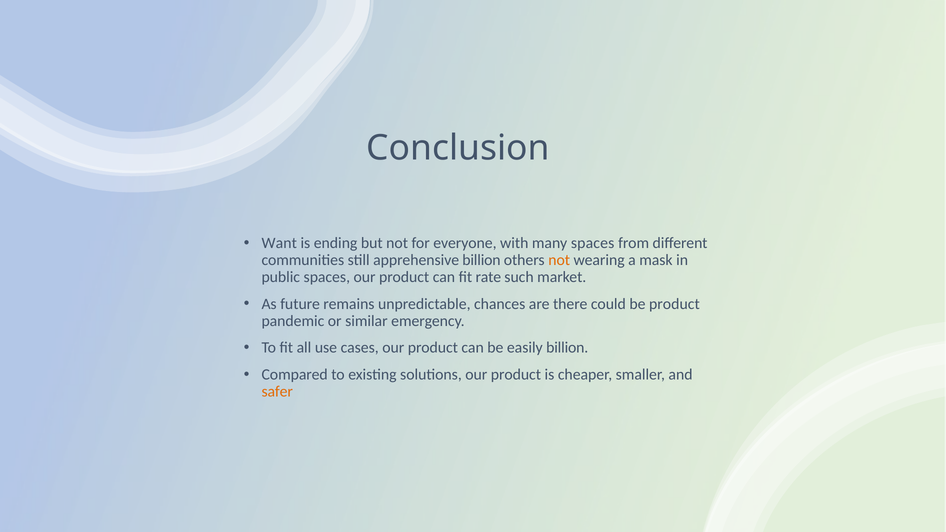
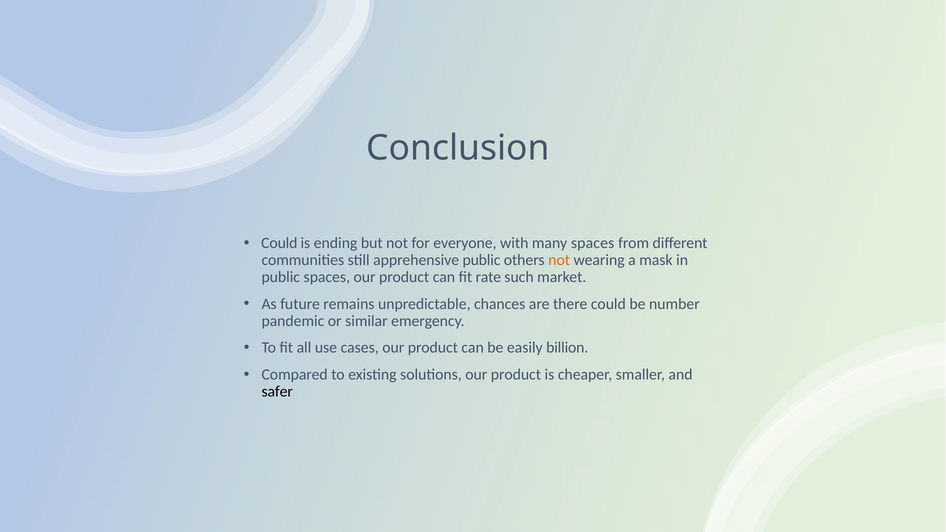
Want: Want -> Could (279, 243)
apprehensive billion: billion -> public (481, 260)
be product: product -> number (674, 304)
safer colour: orange -> black (277, 392)
